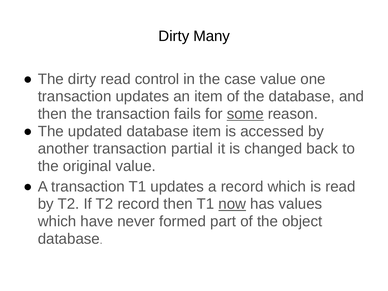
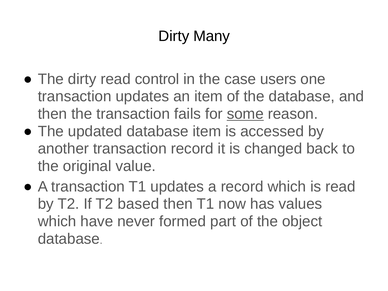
case value: value -> users (278, 79)
transaction partial: partial -> record (192, 149)
T2 record: record -> based (138, 204)
now underline: present -> none (232, 204)
